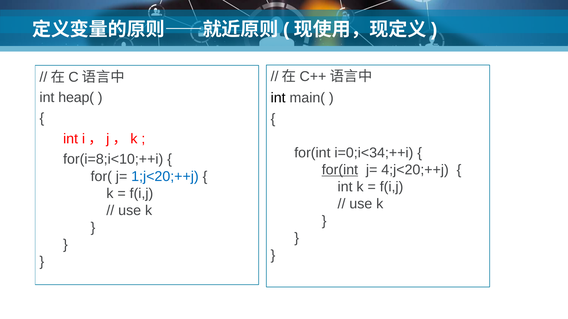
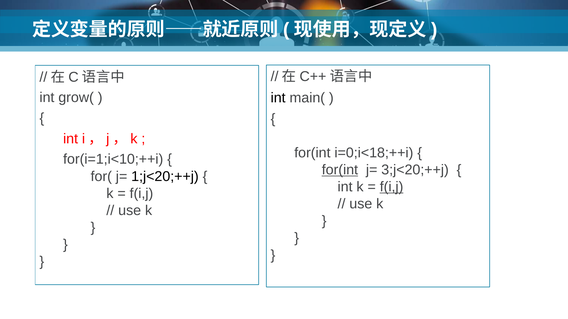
heap(: heap( -> grow( (76, 98)
i=0;i<34;++i: i=0;i<34;++i -> i=0;i<18;++i (374, 153)
for(i=8;i<10;++i: for(i=8;i<10;++i -> for(i=1;i<10;++i (113, 160)
4;j<20;++j: 4;j<20;++j -> 3;j<20;++j (415, 170)
1;j<20;++j colour: blue -> black (165, 177)
f(i,j underline: none -> present (392, 187)
